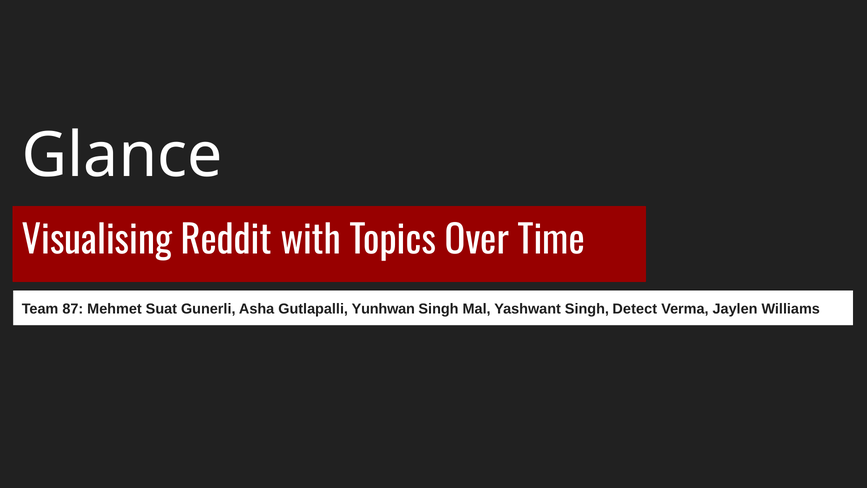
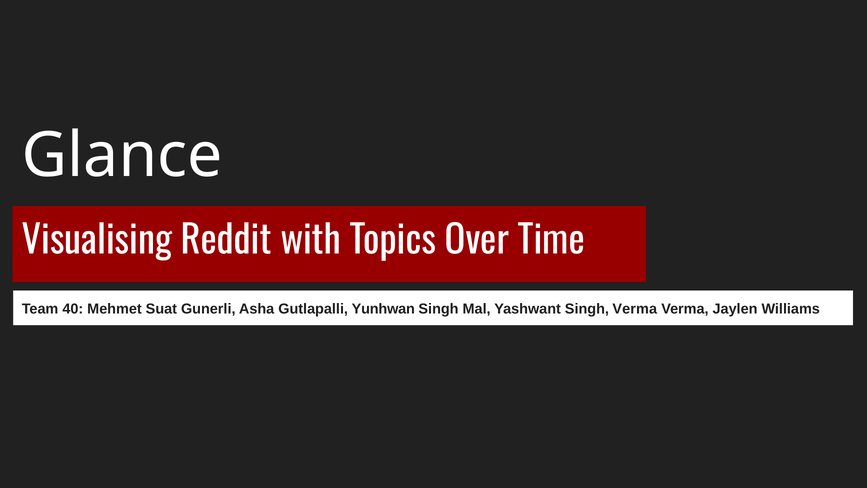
87: 87 -> 40 (73, 309)
Singh Detect: Detect -> Verma (635, 309)
